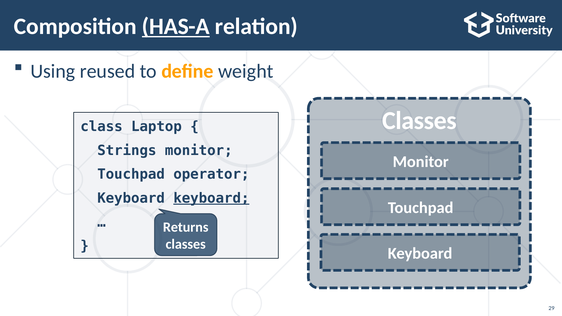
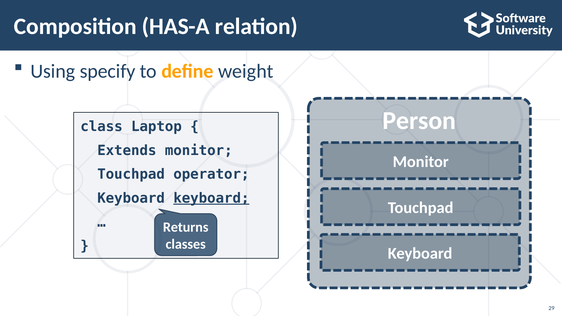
HAS-A underline: present -> none (176, 27)
reused: reused -> specify (108, 71)
Classes: Classes -> Person (419, 121)
Strings: Strings -> Extends (127, 151)
